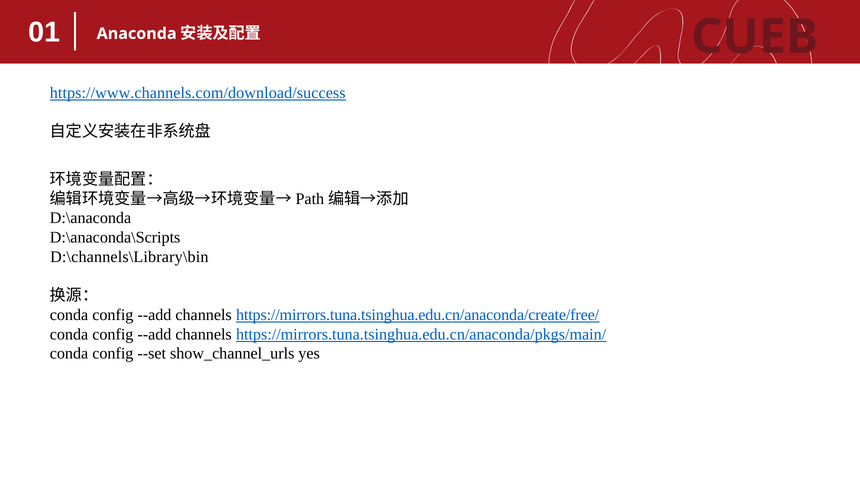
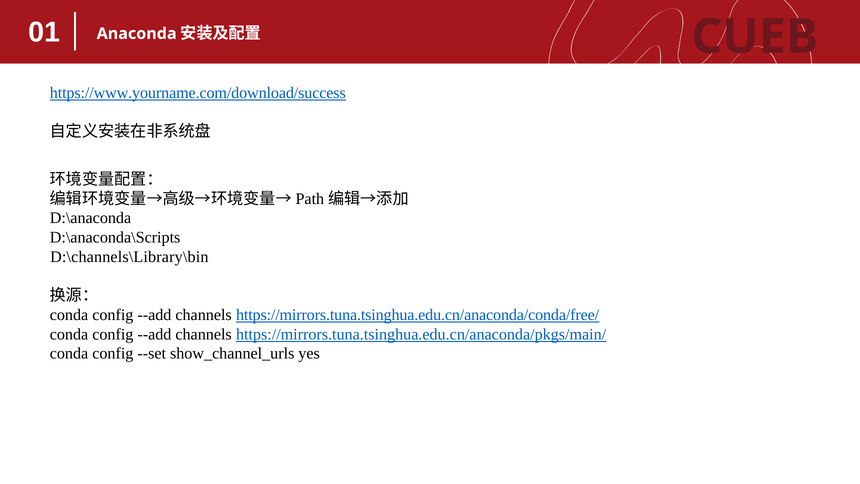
https://www.channels.com/download/success: https://www.channels.com/download/success -> https://www.yourname.com/download/success (198, 93)
https://mirrors.tuna.tsinghua.edu.cn/anaconda/create/free/: https://mirrors.tuna.tsinghua.edu.cn/anaconda/create/free/ -> https://mirrors.tuna.tsinghua.edu.cn/anaconda/conda/free/ (418, 315)
